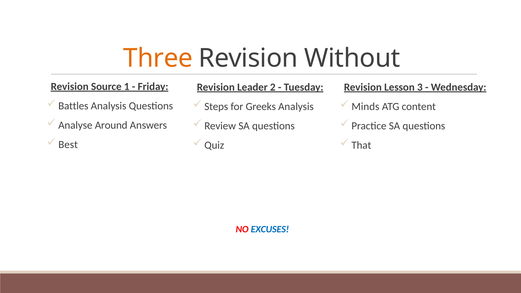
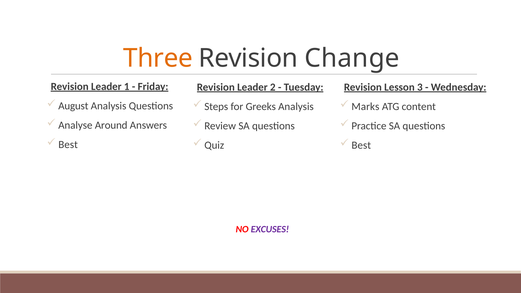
Without: Without -> Change (352, 58)
Source: Source -> Leader (106, 87)
Battles: Battles -> August (73, 106)
Minds: Minds -> Marks (365, 107)
That: That -> Best (361, 145)
EXCUSES colour: blue -> purple (270, 229)
